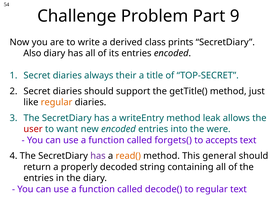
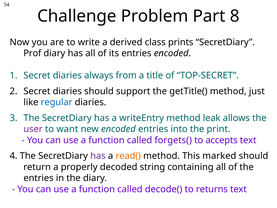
9: 9 -> 8 (235, 16)
Also: Also -> Prof (32, 53)
their: their -> from (126, 75)
regular colour: orange -> blue (57, 102)
user colour: red -> purple (33, 129)
were: were -> print (219, 129)
general: general -> marked (219, 156)
to regular: regular -> returns (212, 189)
